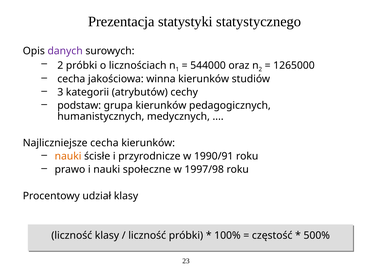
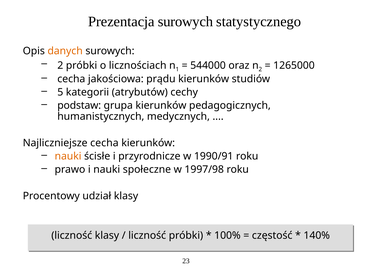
Prezentacja statystyki: statystyki -> surowych (185, 22)
danych colour: purple -> orange (65, 51)
winna: winna -> prądu (161, 79)
3: 3 -> 5 (60, 92)
500%: 500% -> 140% (317, 236)
